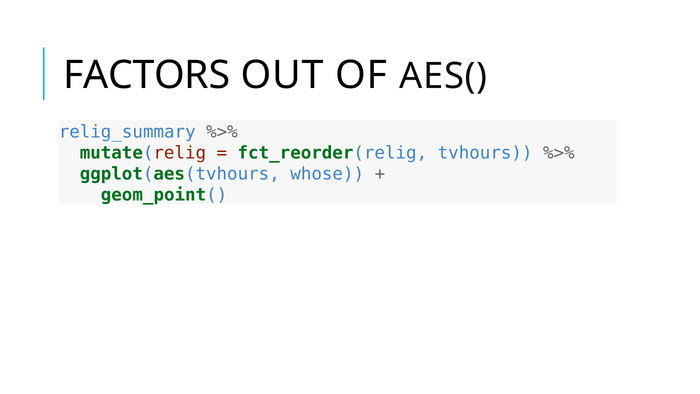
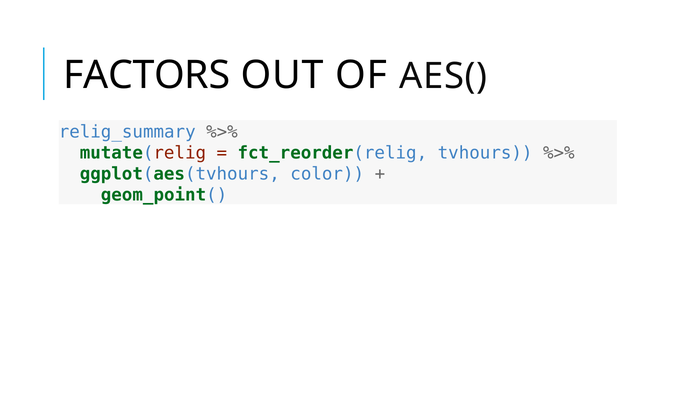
whose: whose -> color (327, 174)
